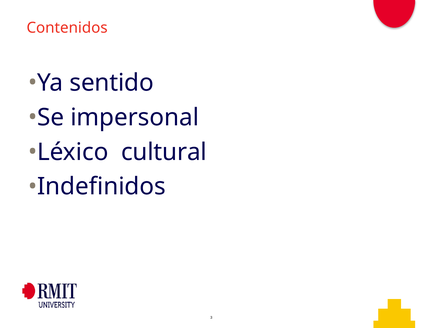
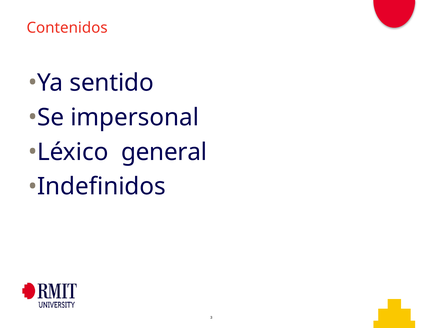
cultural: cultural -> general (164, 152)
